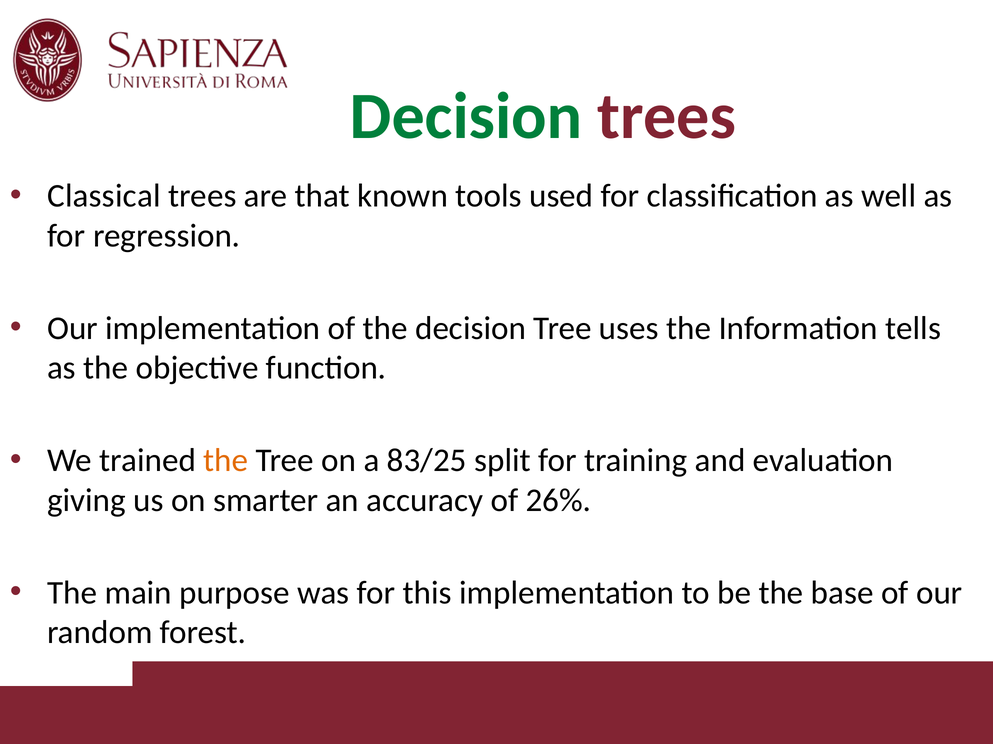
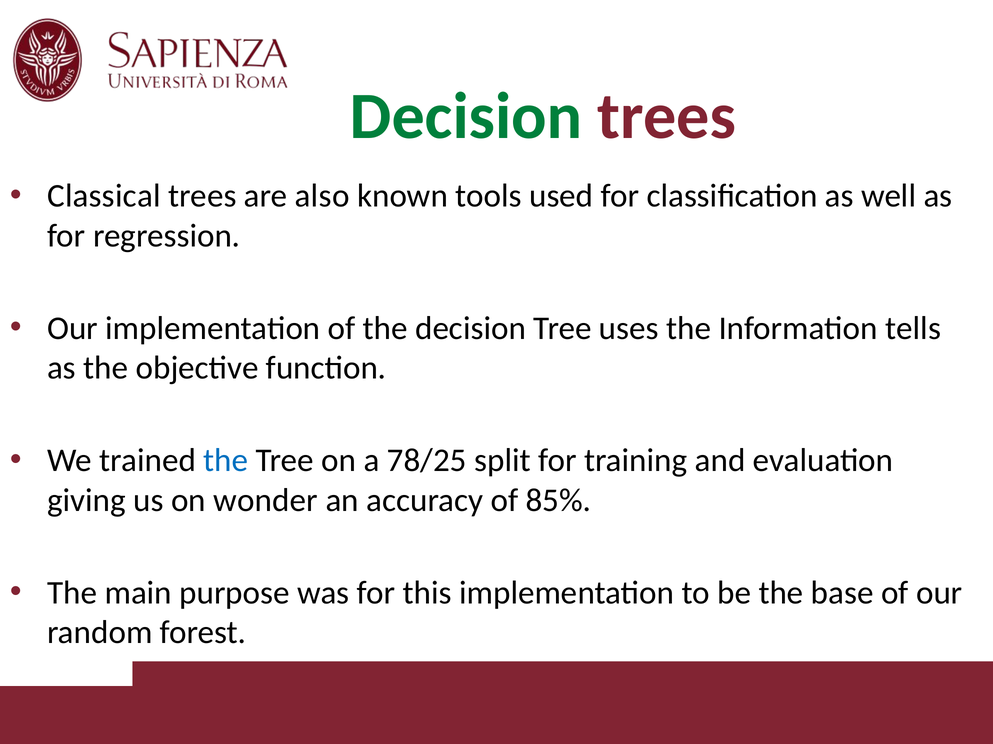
that: that -> also (322, 196)
the colour: orange -> blue (226, 461)
83/25: 83/25 -> 78/25 (427, 461)
smarter: smarter -> wonder (266, 501)
26%: 26% -> 85% (558, 501)
